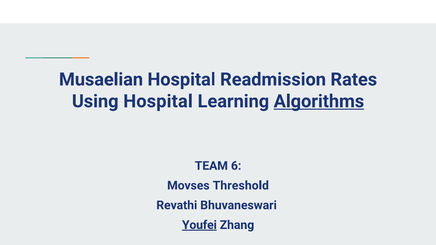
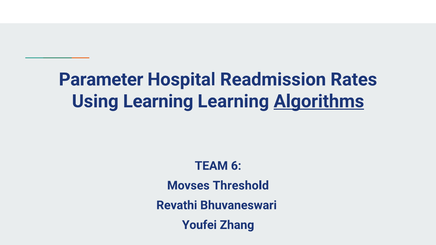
Musaelian: Musaelian -> Parameter (101, 80)
Using Hospital: Hospital -> Learning (158, 101)
Youfei underline: present -> none (199, 225)
